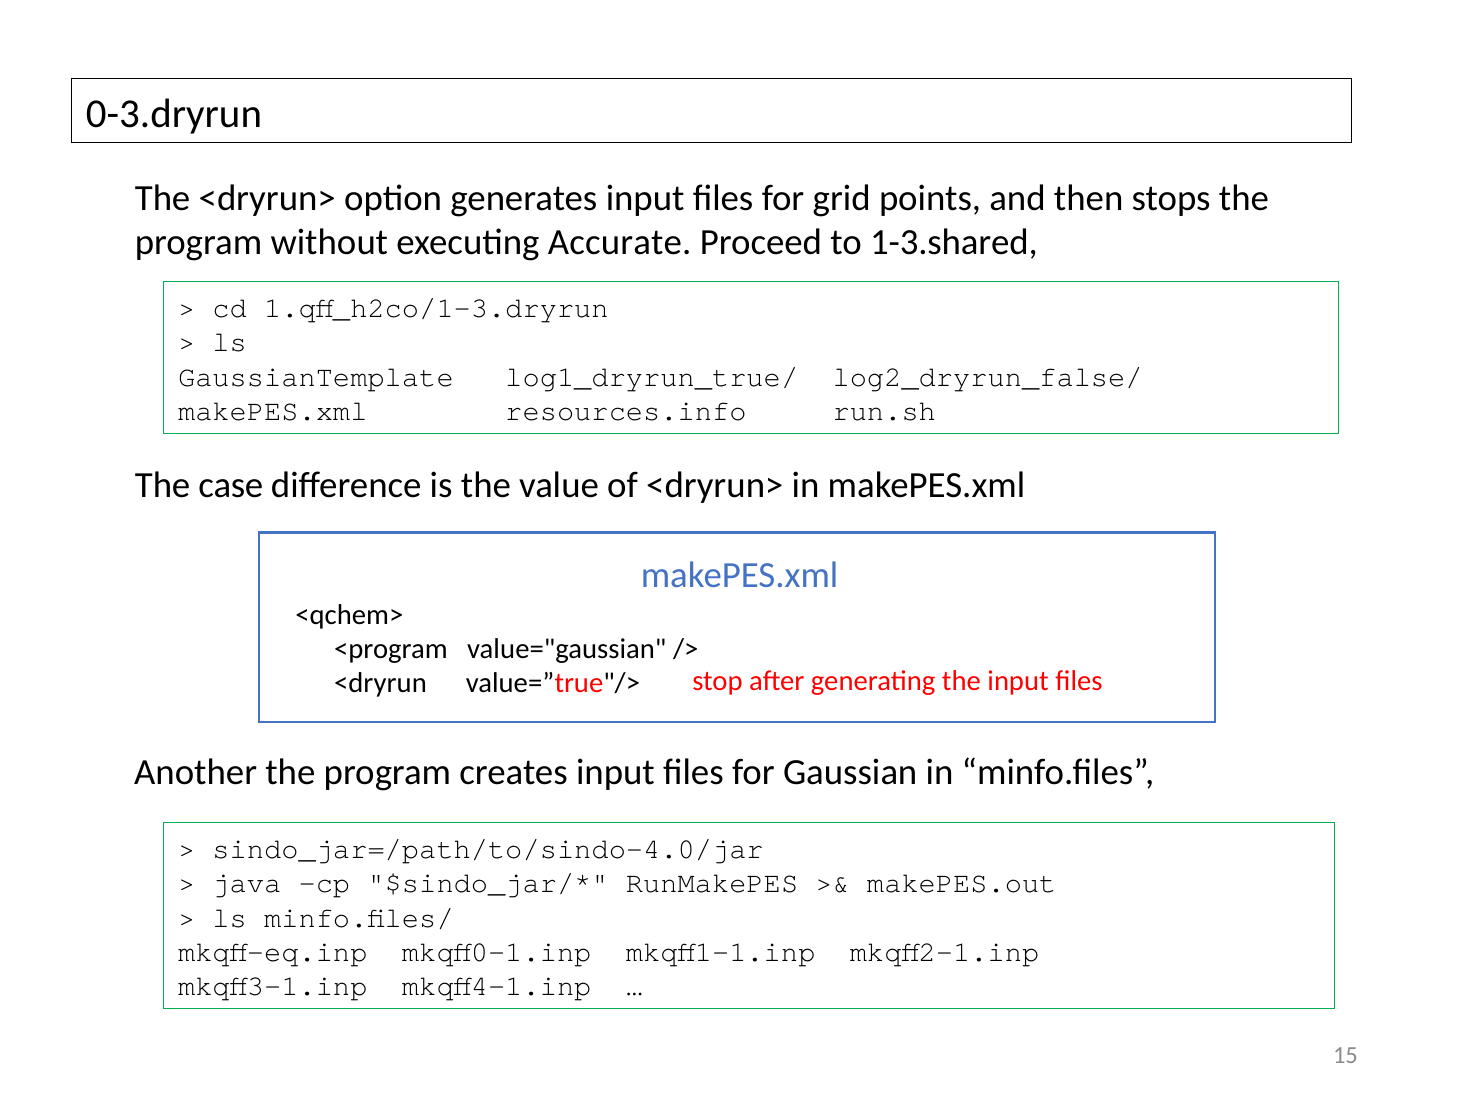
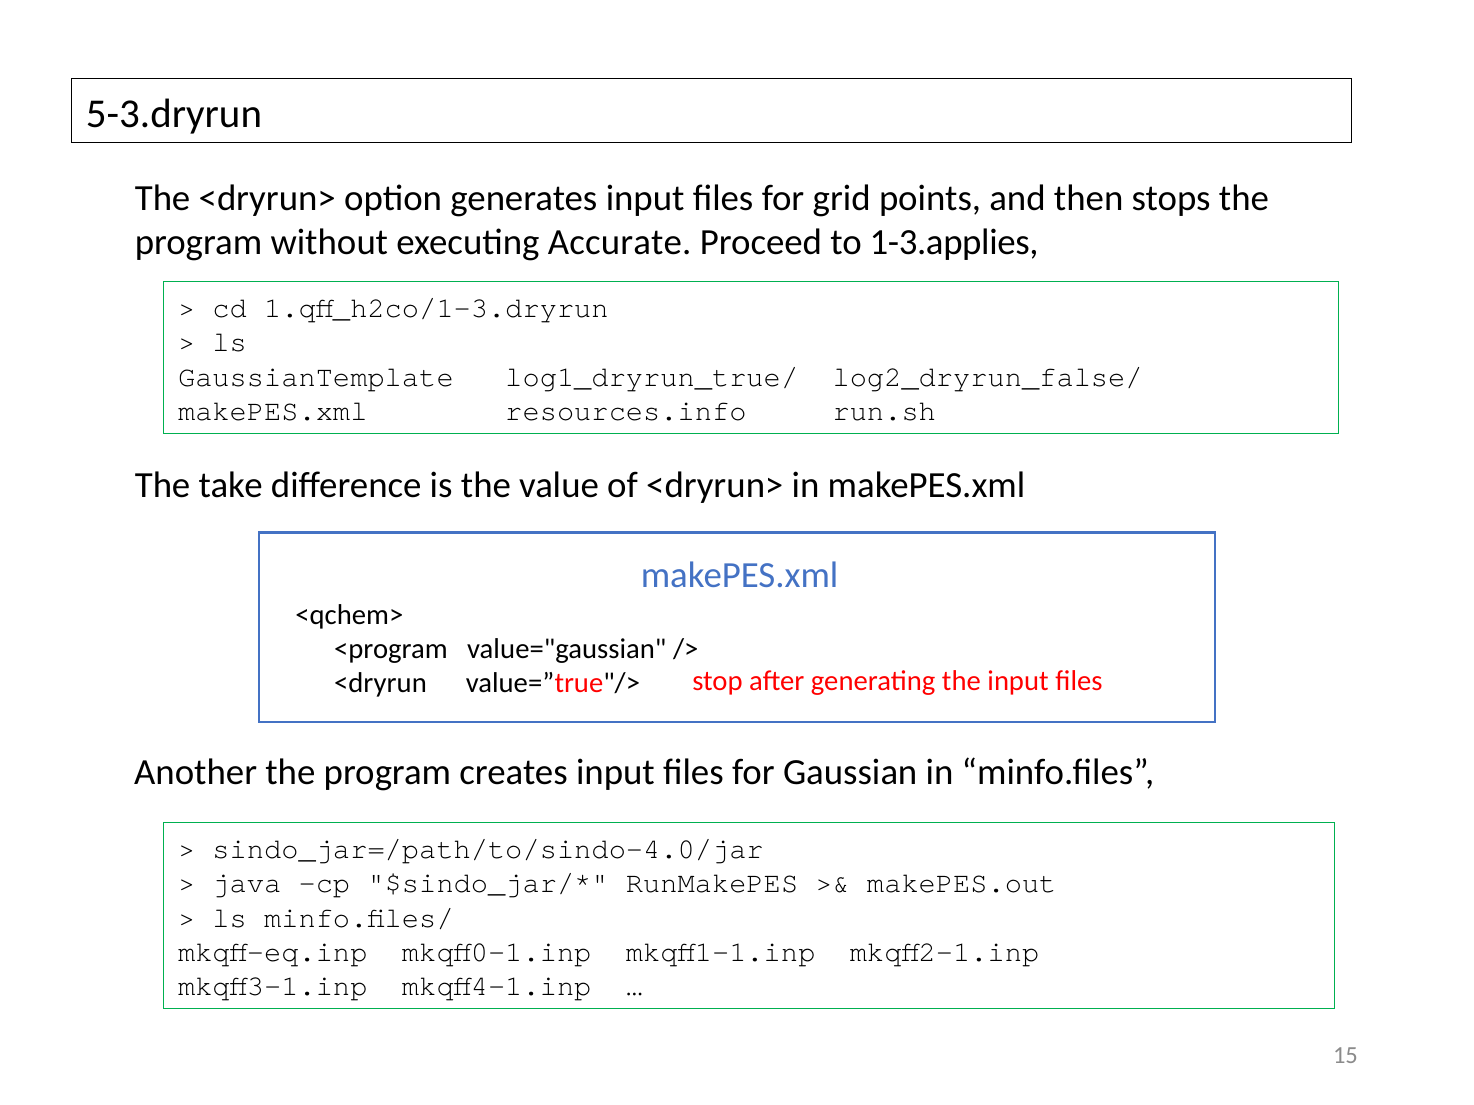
0-3.dryrun: 0-3.dryrun -> 5-3.dryrun (174, 114)
1-3.shared: 1-3.shared -> 1-3.applies (954, 243)
case: case -> take (231, 486)
